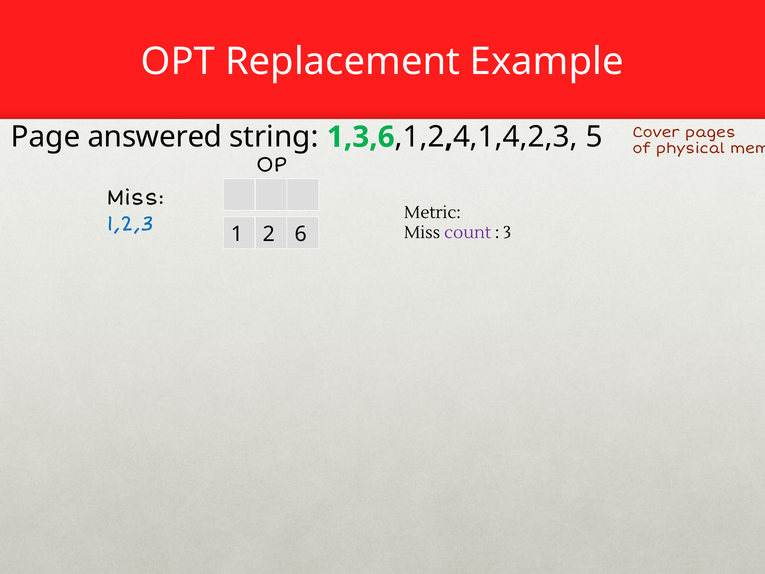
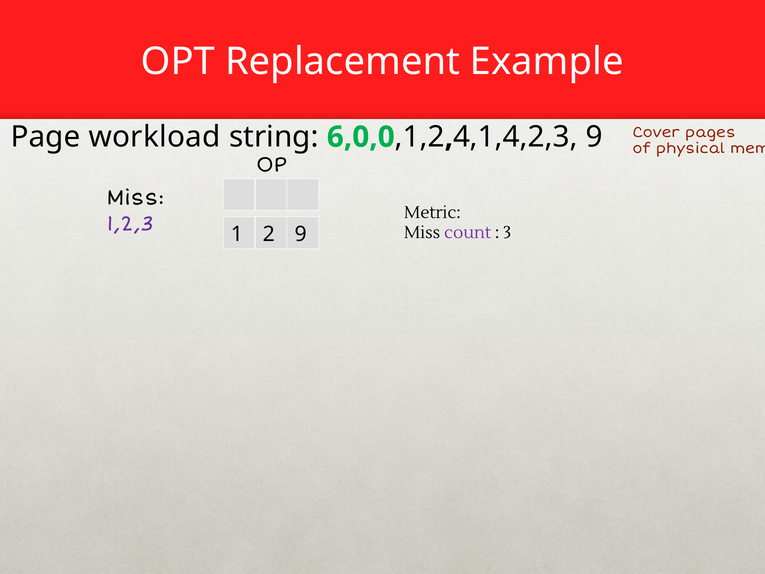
answered: answered -> workload (155, 137)
1,3,6: 1,3,6 -> 6,0,0 (361, 137)
5: 5 -> 9 (594, 137)
1,2,3 colour: blue -> purple (130, 223)
2 6: 6 -> 9 (301, 234)
